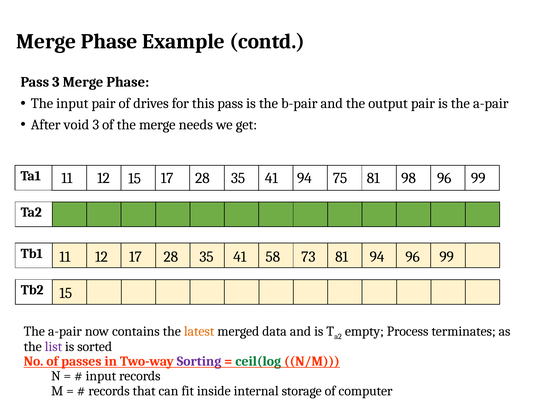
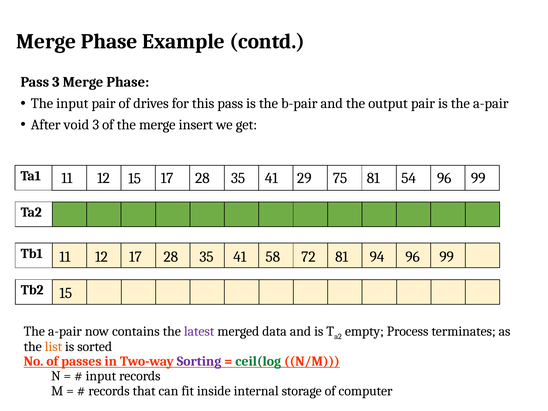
needs: needs -> insert (196, 125)
41 94: 94 -> 29 (304, 178)
98: 98 -> 54 (409, 178)
73: 73 -> 72 (308, 257)
latest colour: orange -> purple (199, 331)
list colour: purple -> orange (53, 347)
